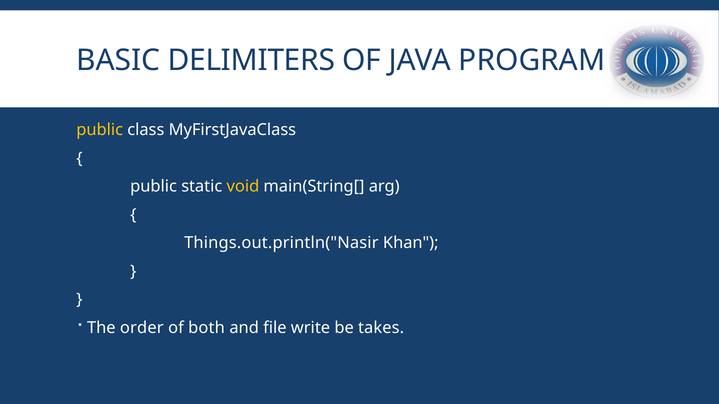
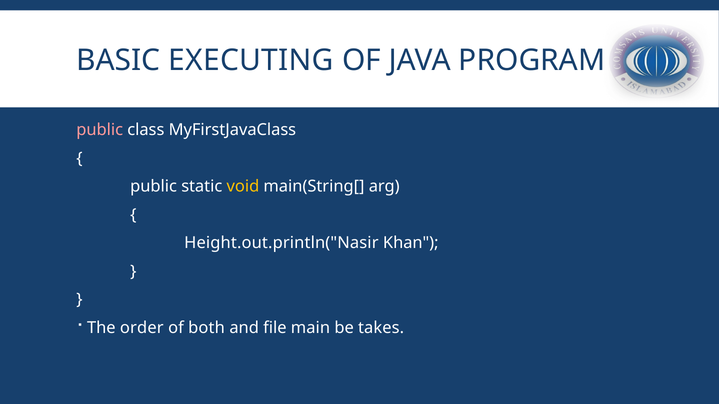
DELIMITERS: DELIMITERS -> EXECUTING (251, 60)
public colour: yellow -> pink (100, 130)
Things.out.println("Nasir: Things.out.println("Nasir -> Height.out.println("Nasir (281, 243)
write: write -> main (310, 328)
